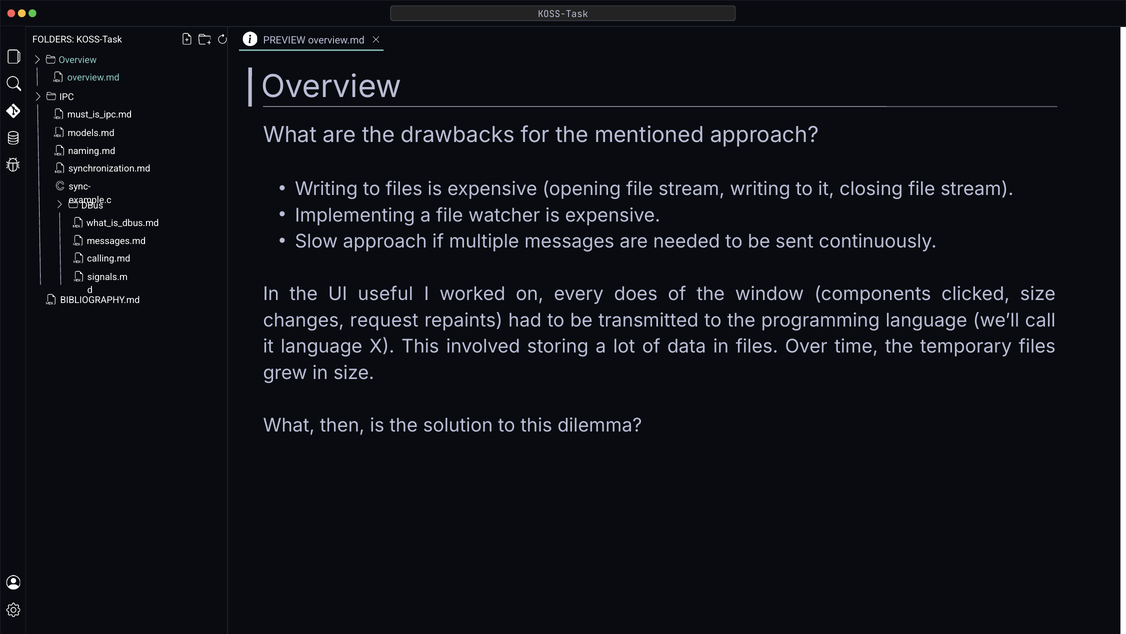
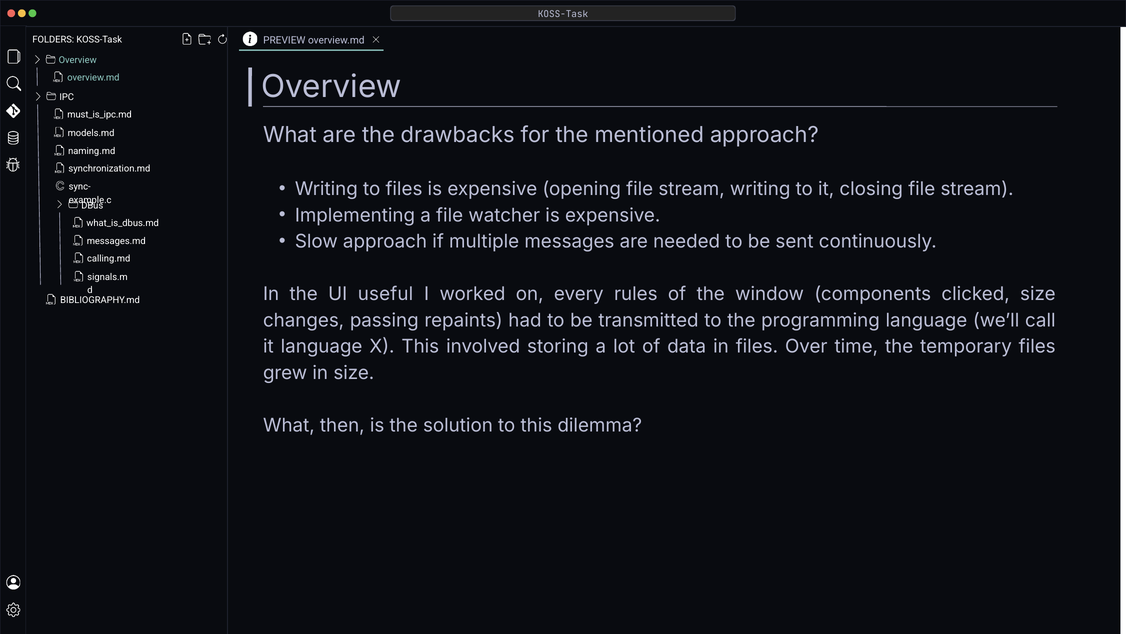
does: does -> rules (636, 294)
request: request -> passing (384, 320)
